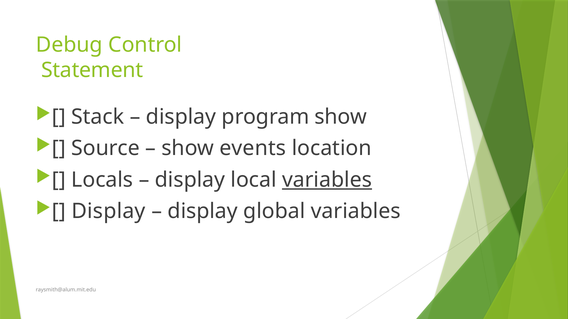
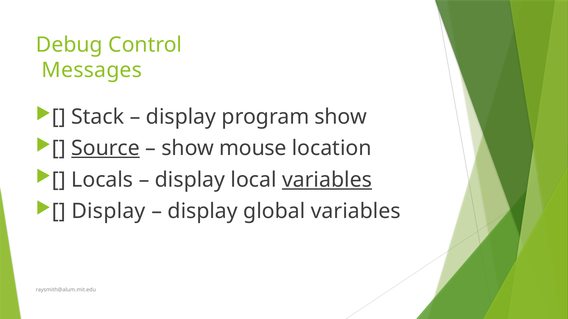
Statement: Statement -> Messages (92, 70)
Source underline: none -> present (105, 149)
events: events -> mouse (253, 149)
